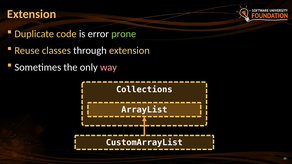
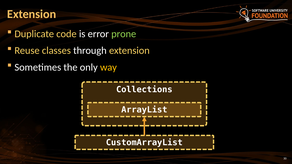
way colour: pink -> yellow (108, 67)
